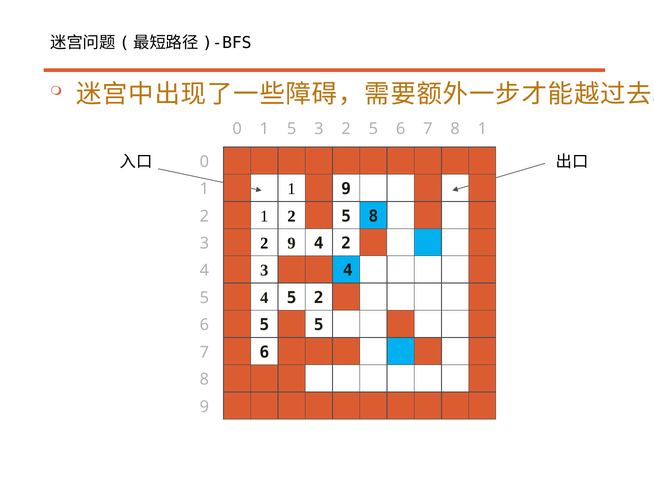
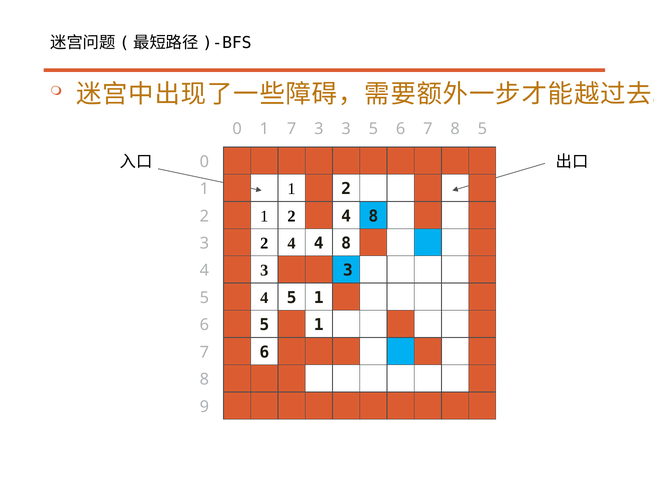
1 5: 5 -> 7 (292, 129)
2: 2 -> 3 (346, 129)
0 1: 1 -> 5 (482, 129)
9: 9 -> 2 (346, 189)
1 2 5: 5 -> 4 (346, 216)
9: 9 -> 4 (292, 244)
2: 2 -> 8 (346, 244)
4: 4 -> 3 (348, 271)
4 5 2: 2 -> 1 (319, 298)
5: 5 -> 1 (319, 325)
